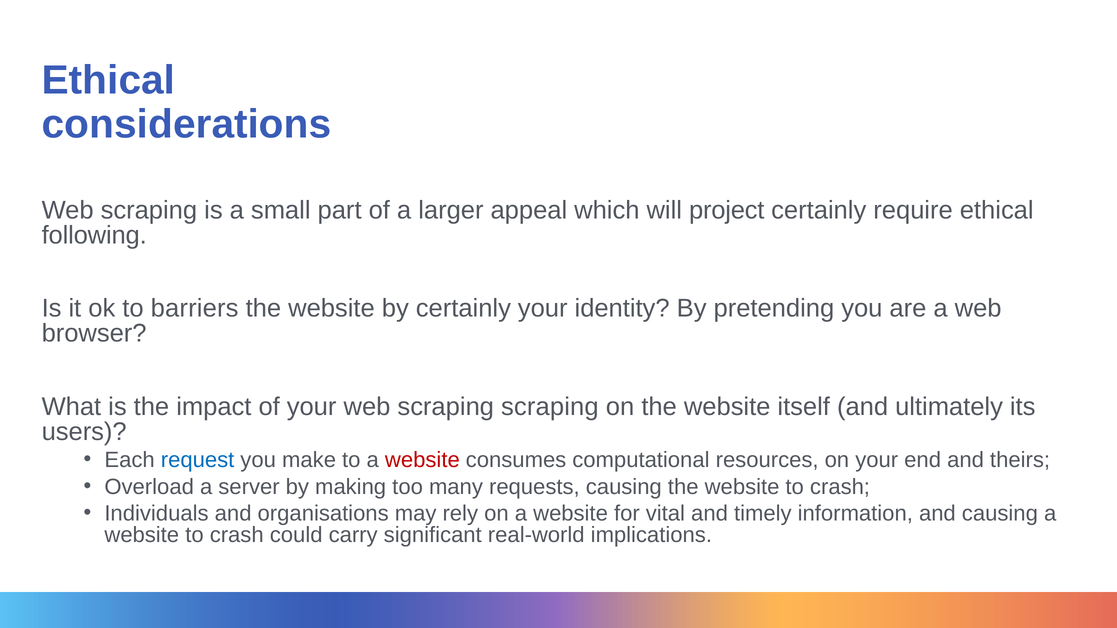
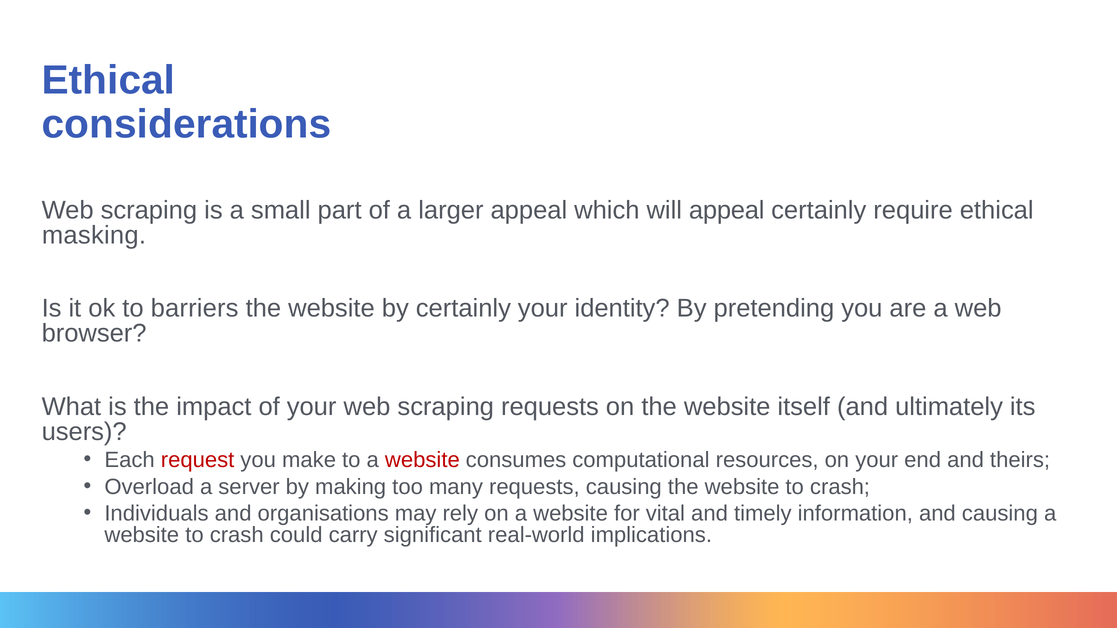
will project: project -> appeal (727, 210)
following: following -> masking (94, 235)
scraping scraping: scraping -> requests (550, 407)
request colour: blue -> red (198, 460)
